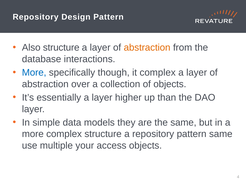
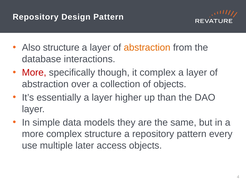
More colour: blue -> red (34, 72)
pattern same: same -> every (221, 134)
your: your -> later (85, 145)
